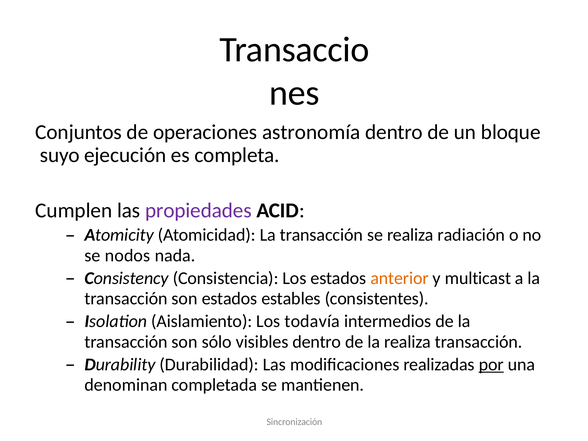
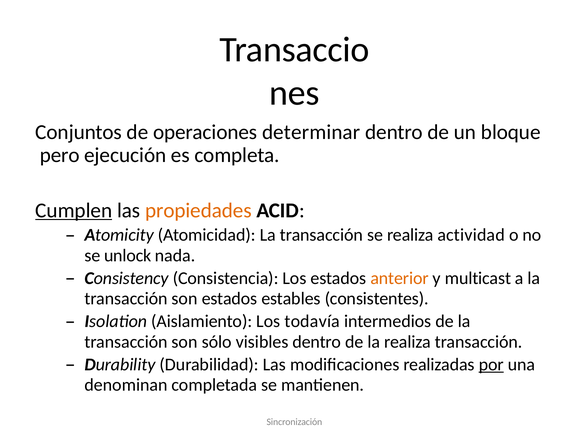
astronomía: astronomía -> determinar (311, 132)
suyo: suyo -> pero (60, 155)
Cumplen underline: none -> present (74, 210)
propiedades colour: purple -> orange (198, 210)
radiación: radiación -> actividad (471, 235)
nodos: nodos -> unlock (128, 256)
